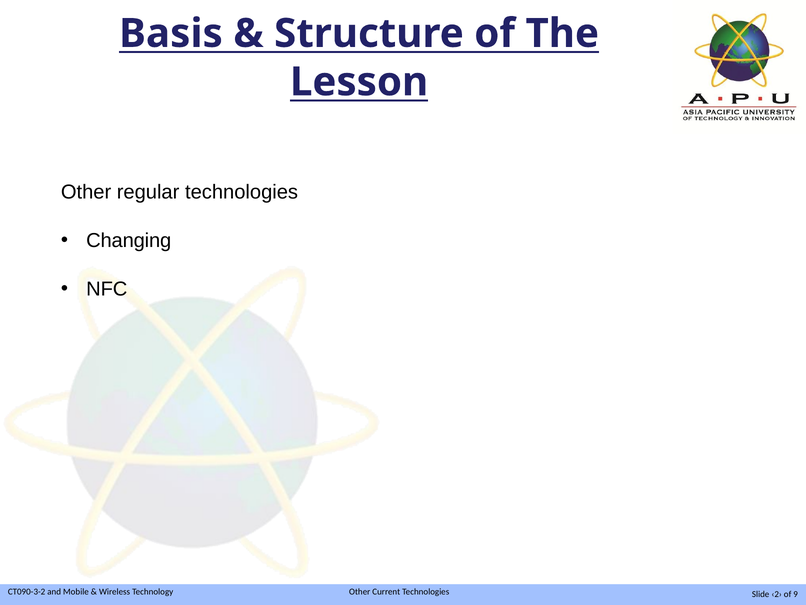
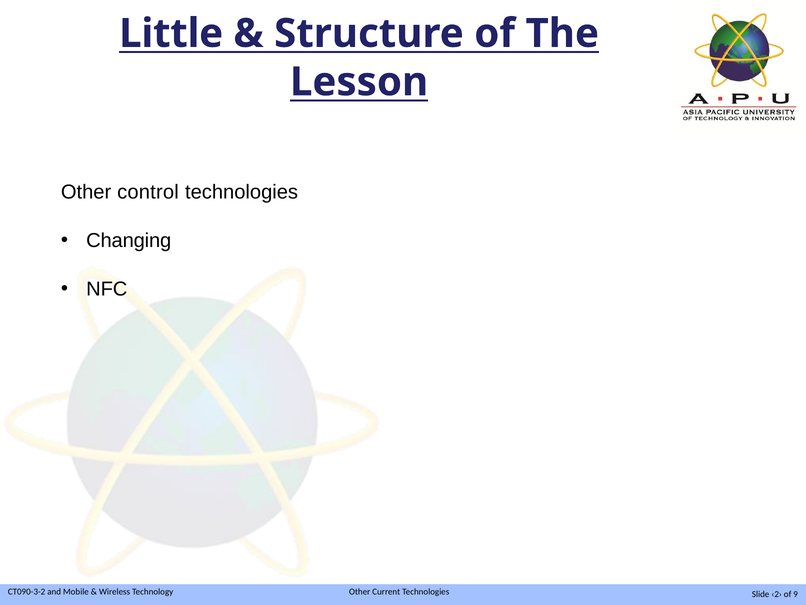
Basis: Basis -> Little (171, 34)
regular: regular -> control (148, 192)
